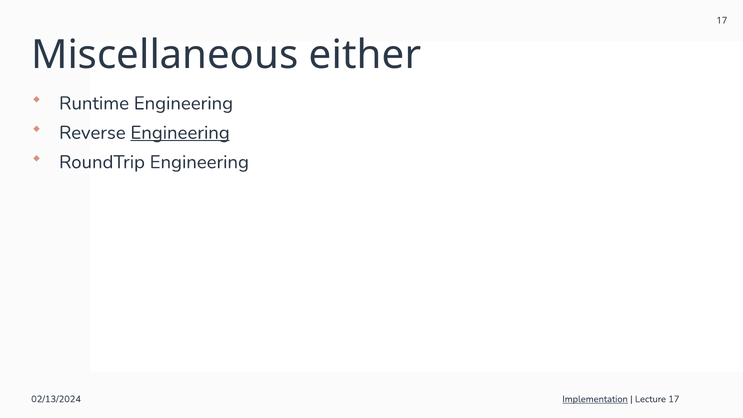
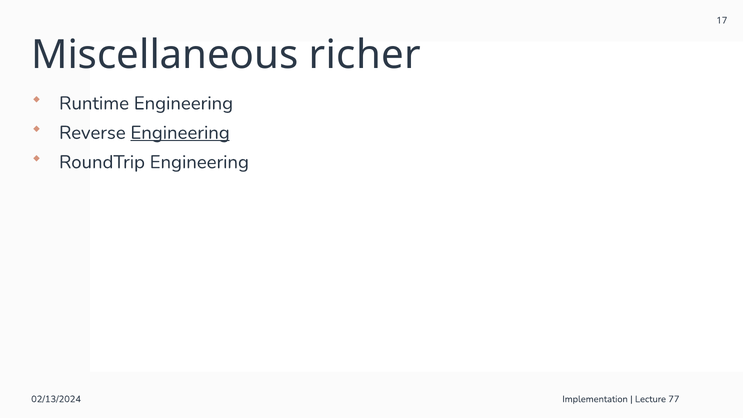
either: either -> richer (365, 55)
Implementation underline: present -> none (595, 399)
Lecture 17: 17 -> 77 (674, 399)
